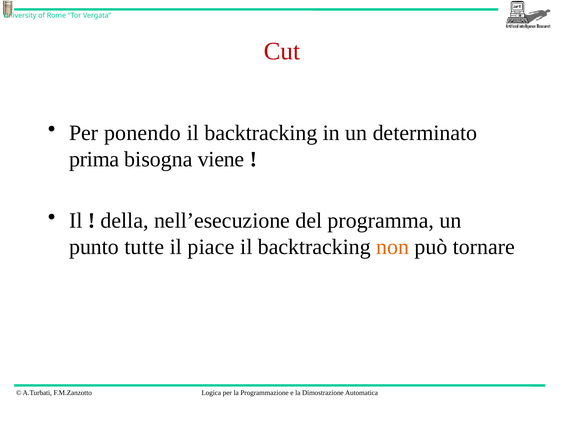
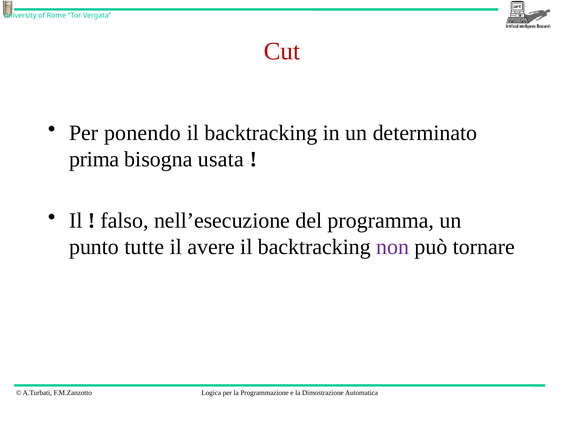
viene: viene -> usata (221, 159)
della: della -> falso (125, 221)
piace: piace -> avere (211, 247)
non colour: orange -> purple (393, 247)
